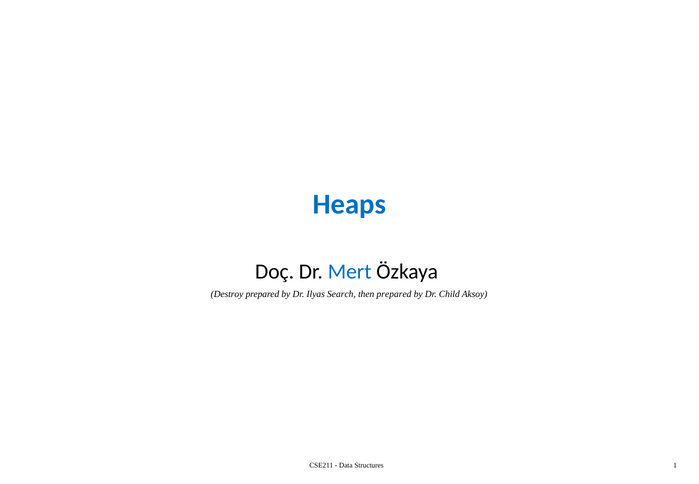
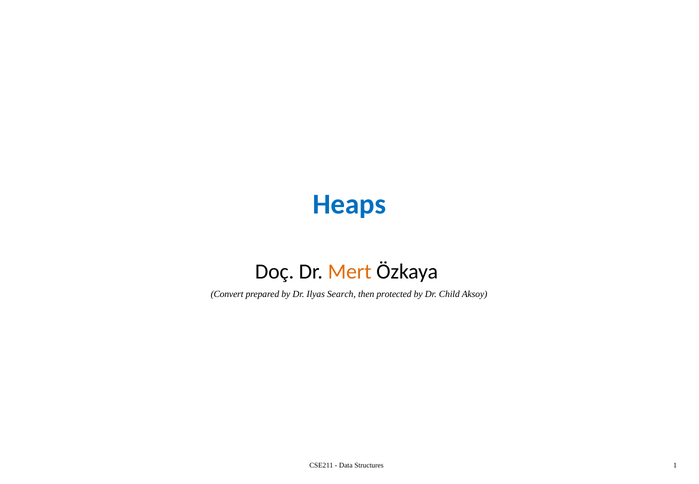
Mert colour: blue -> orange (350, 272)
Destroy: Destroy -> Convert (227, 294)
then prepared: prepared -> protected (394, 294)
